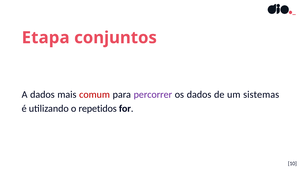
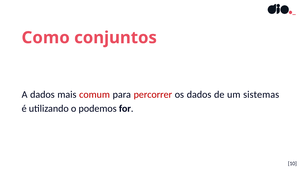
Etapa: Etapa -> Como (46, 38)
percorrer colour: purple -> red (153, 94)
repetidos: repetidos -> podemos (98, 108)
